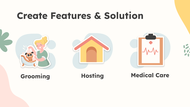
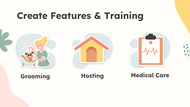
Solution: Solution -> Training (124, 16)
